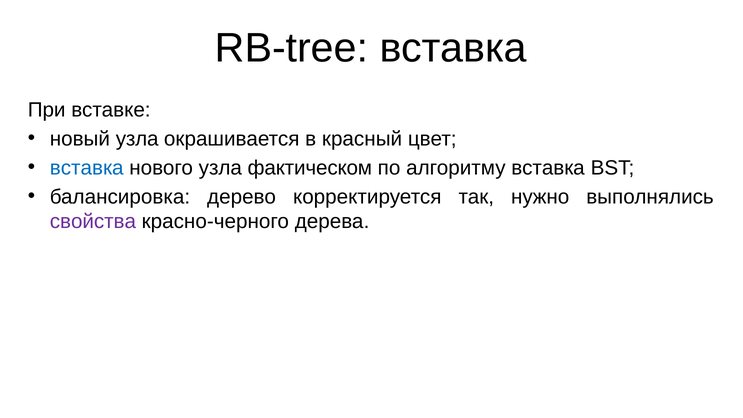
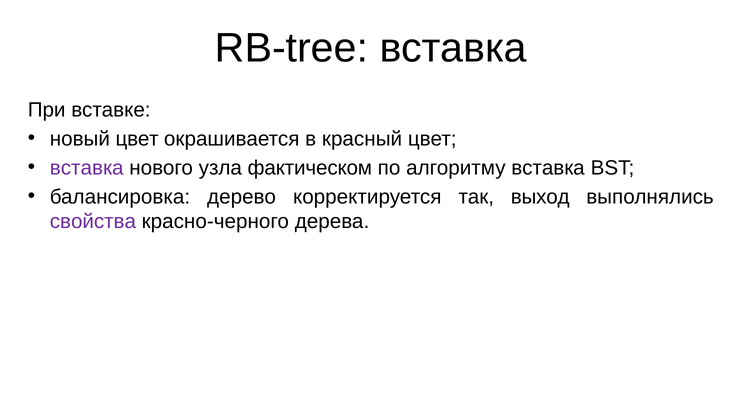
новый узла: узла -> цвет (137, 139)
вставка colour: blue -> purple (87, 168)
нужно: нужно -> выход (540, 197)
